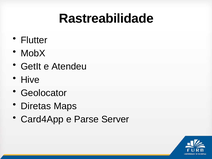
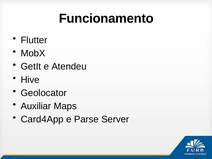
Rastreabilidade: Rastreabilidade -> Funcionamento (106, 19)
Diretas: Diretas -> Auxiliar (36, 106)
